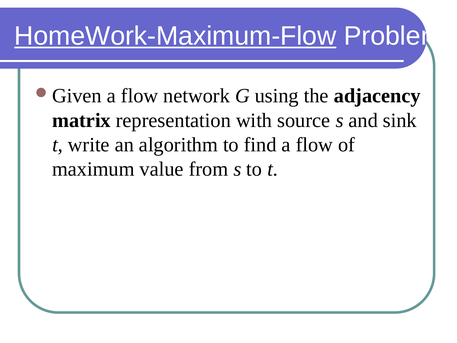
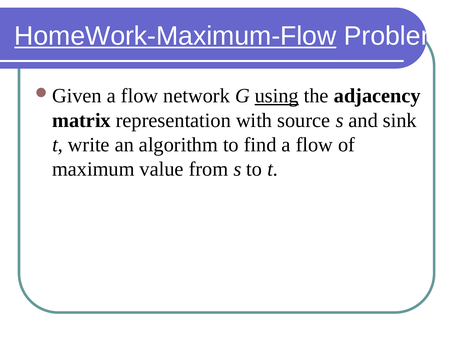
using underline: none -> present (277, 96)
